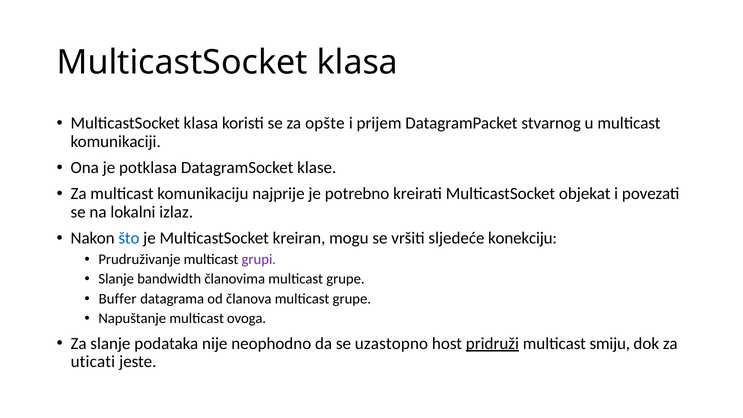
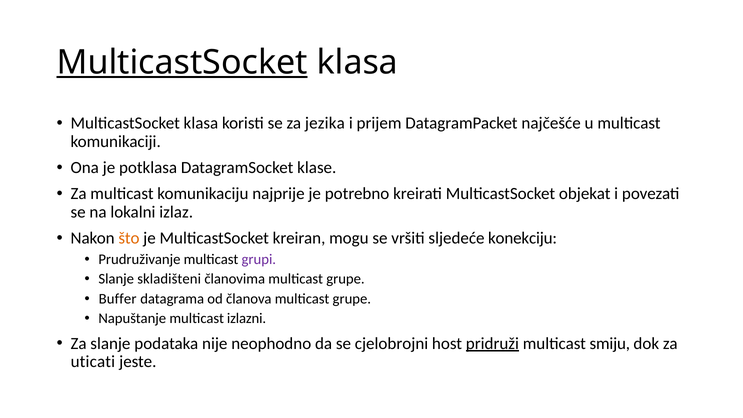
MulticastSocket underline: none -> present (182, 62)
opšte: opšte -> jezika (325, 123)
stvarnog: stvarnog -> najčešće (551, 123)
što colour: blue -> orange (129, 238)
bandwidth: bandwidth -> skladišteni (169, 279)
ovoga: ovoga -> izlazni (247, 319)
uzastopno: uzastopno -> cjelobrojni (392, 343)
